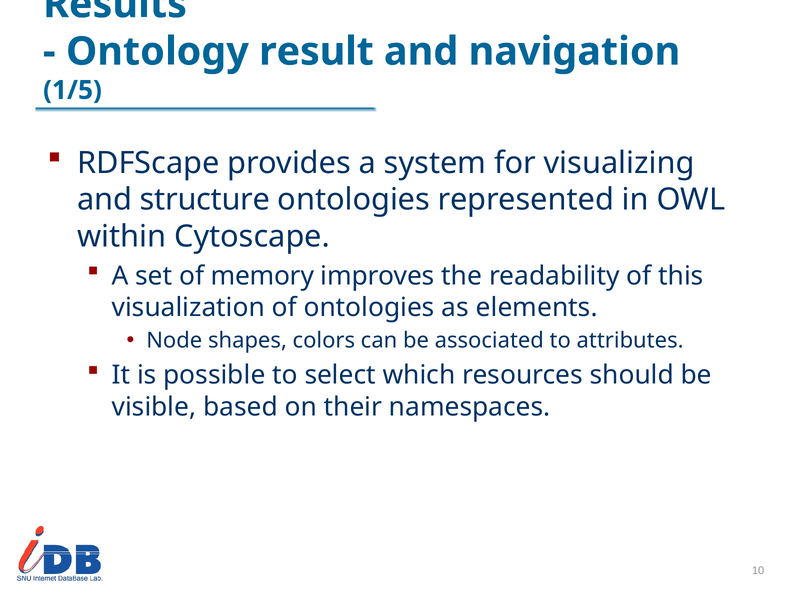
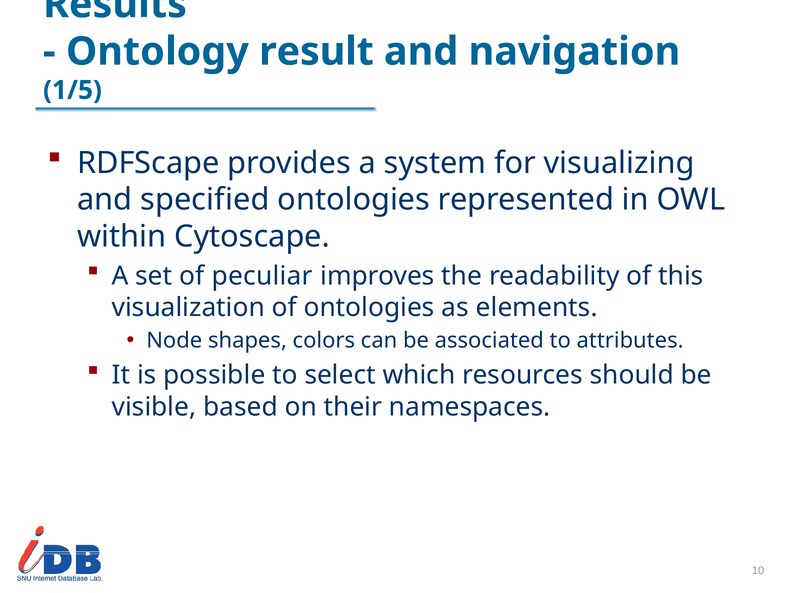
structure: structure -> specified (205, 200)
memory: memory -> peculiar (262, 276)
